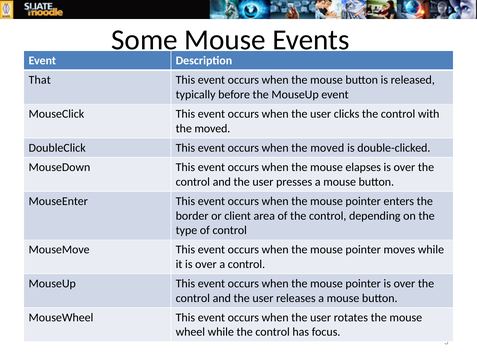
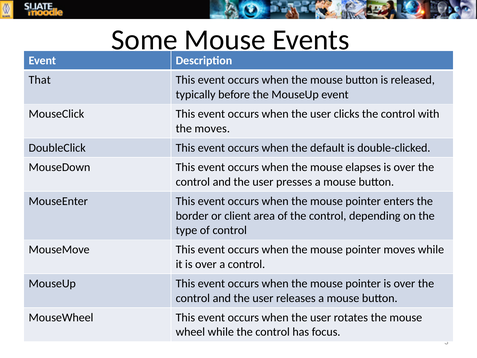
moved: moved -> moves (212, 128)
when the moved: moved -> default (327, 148)
